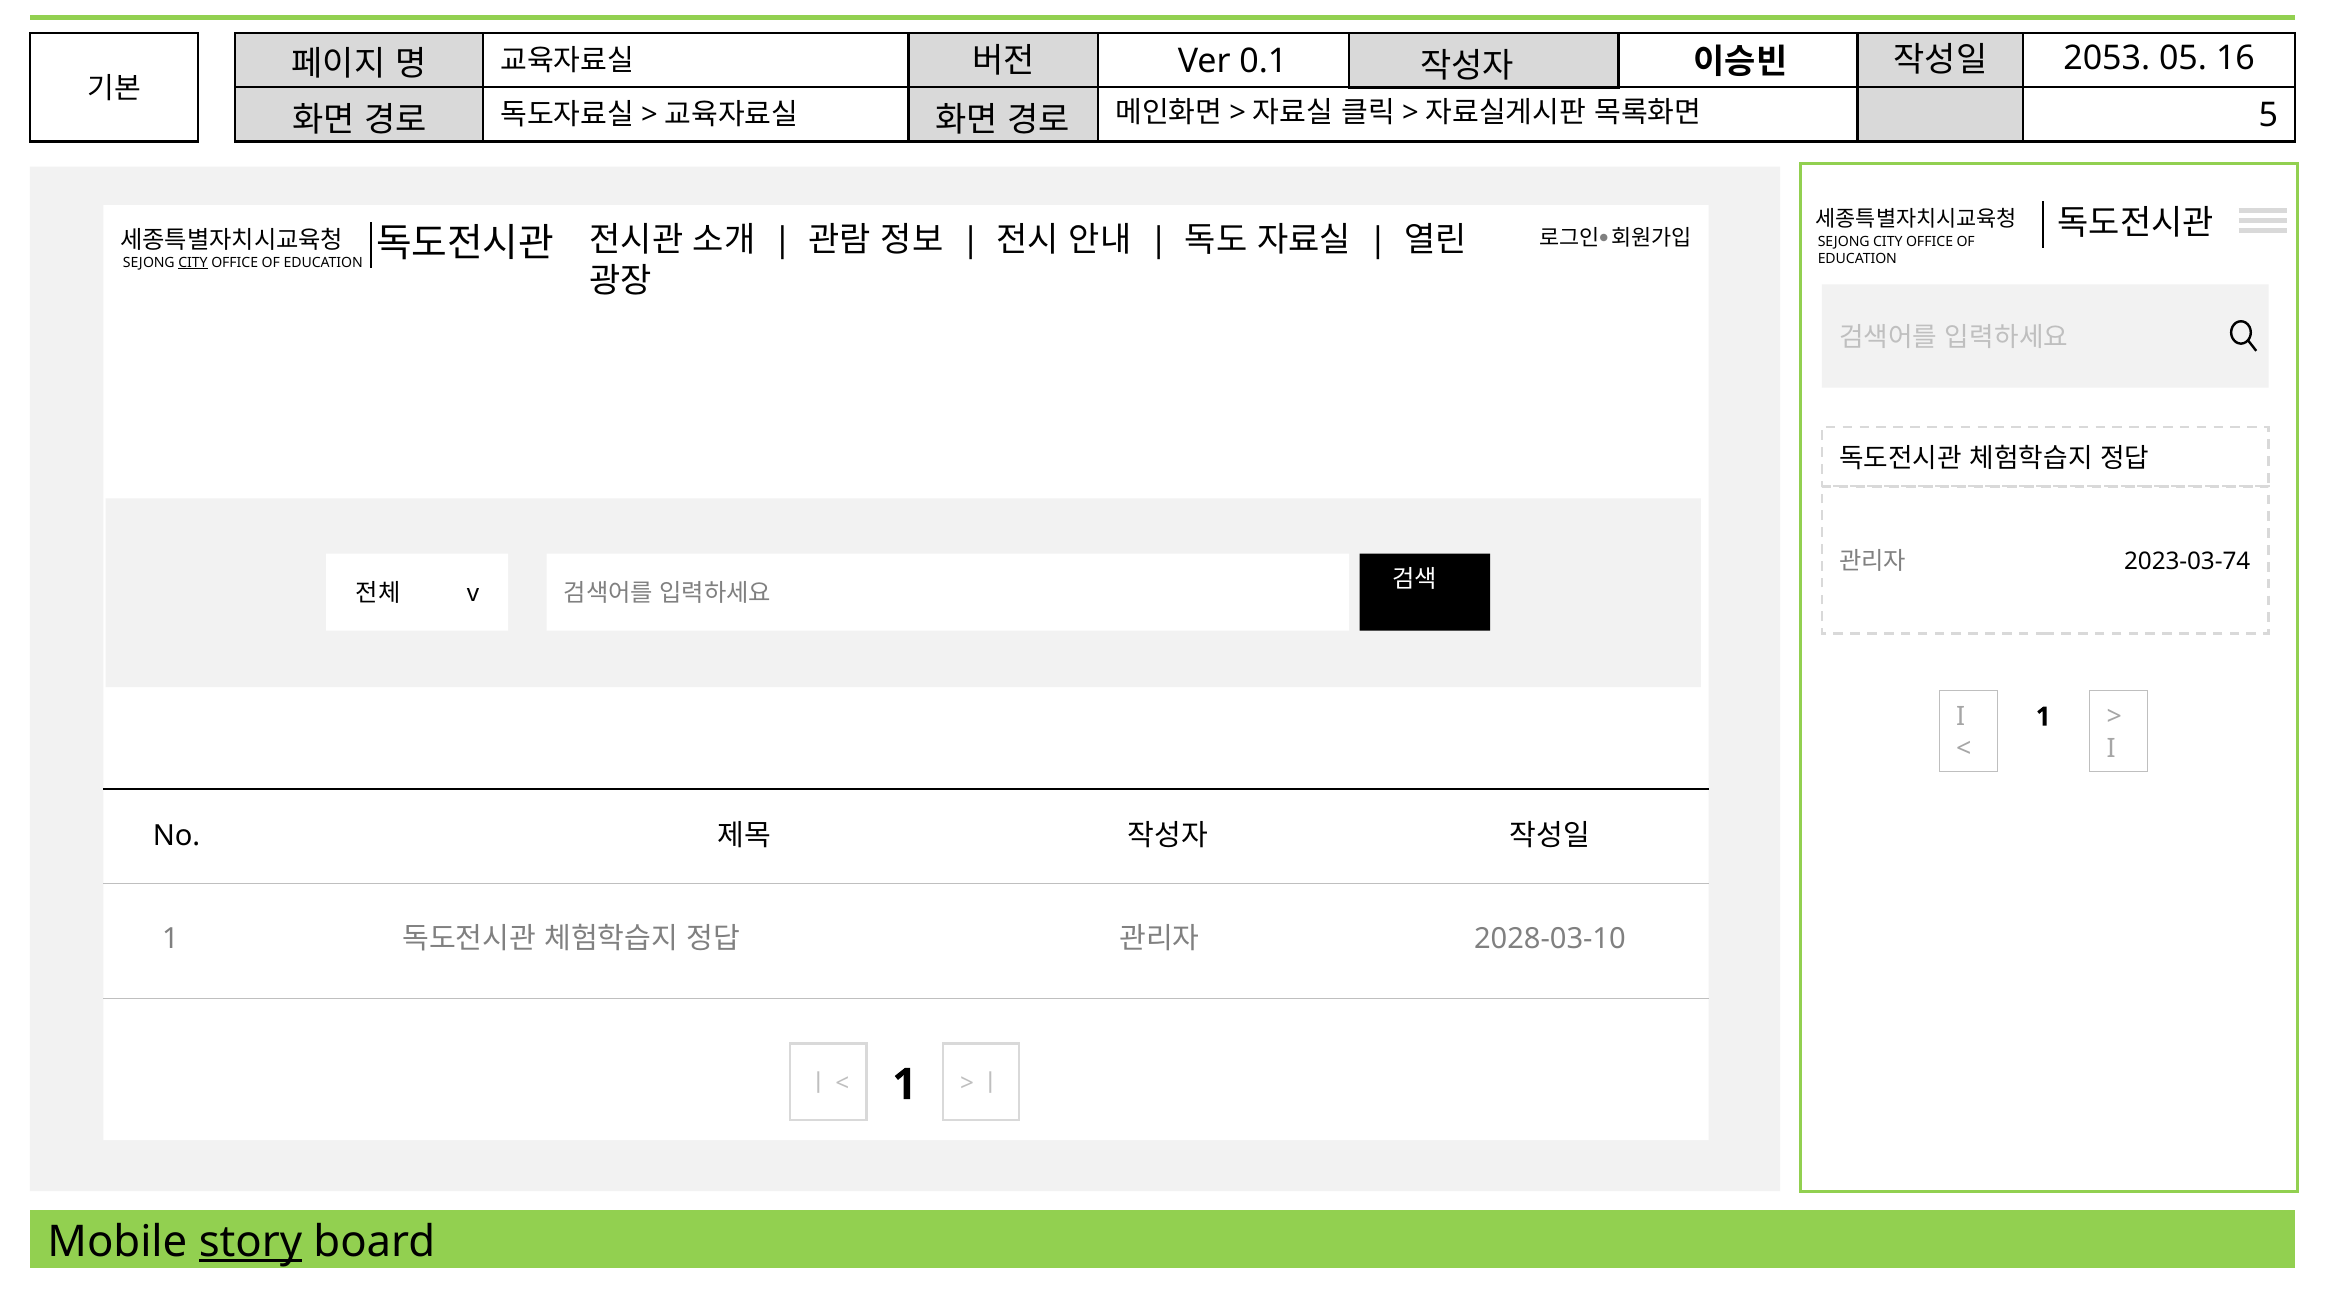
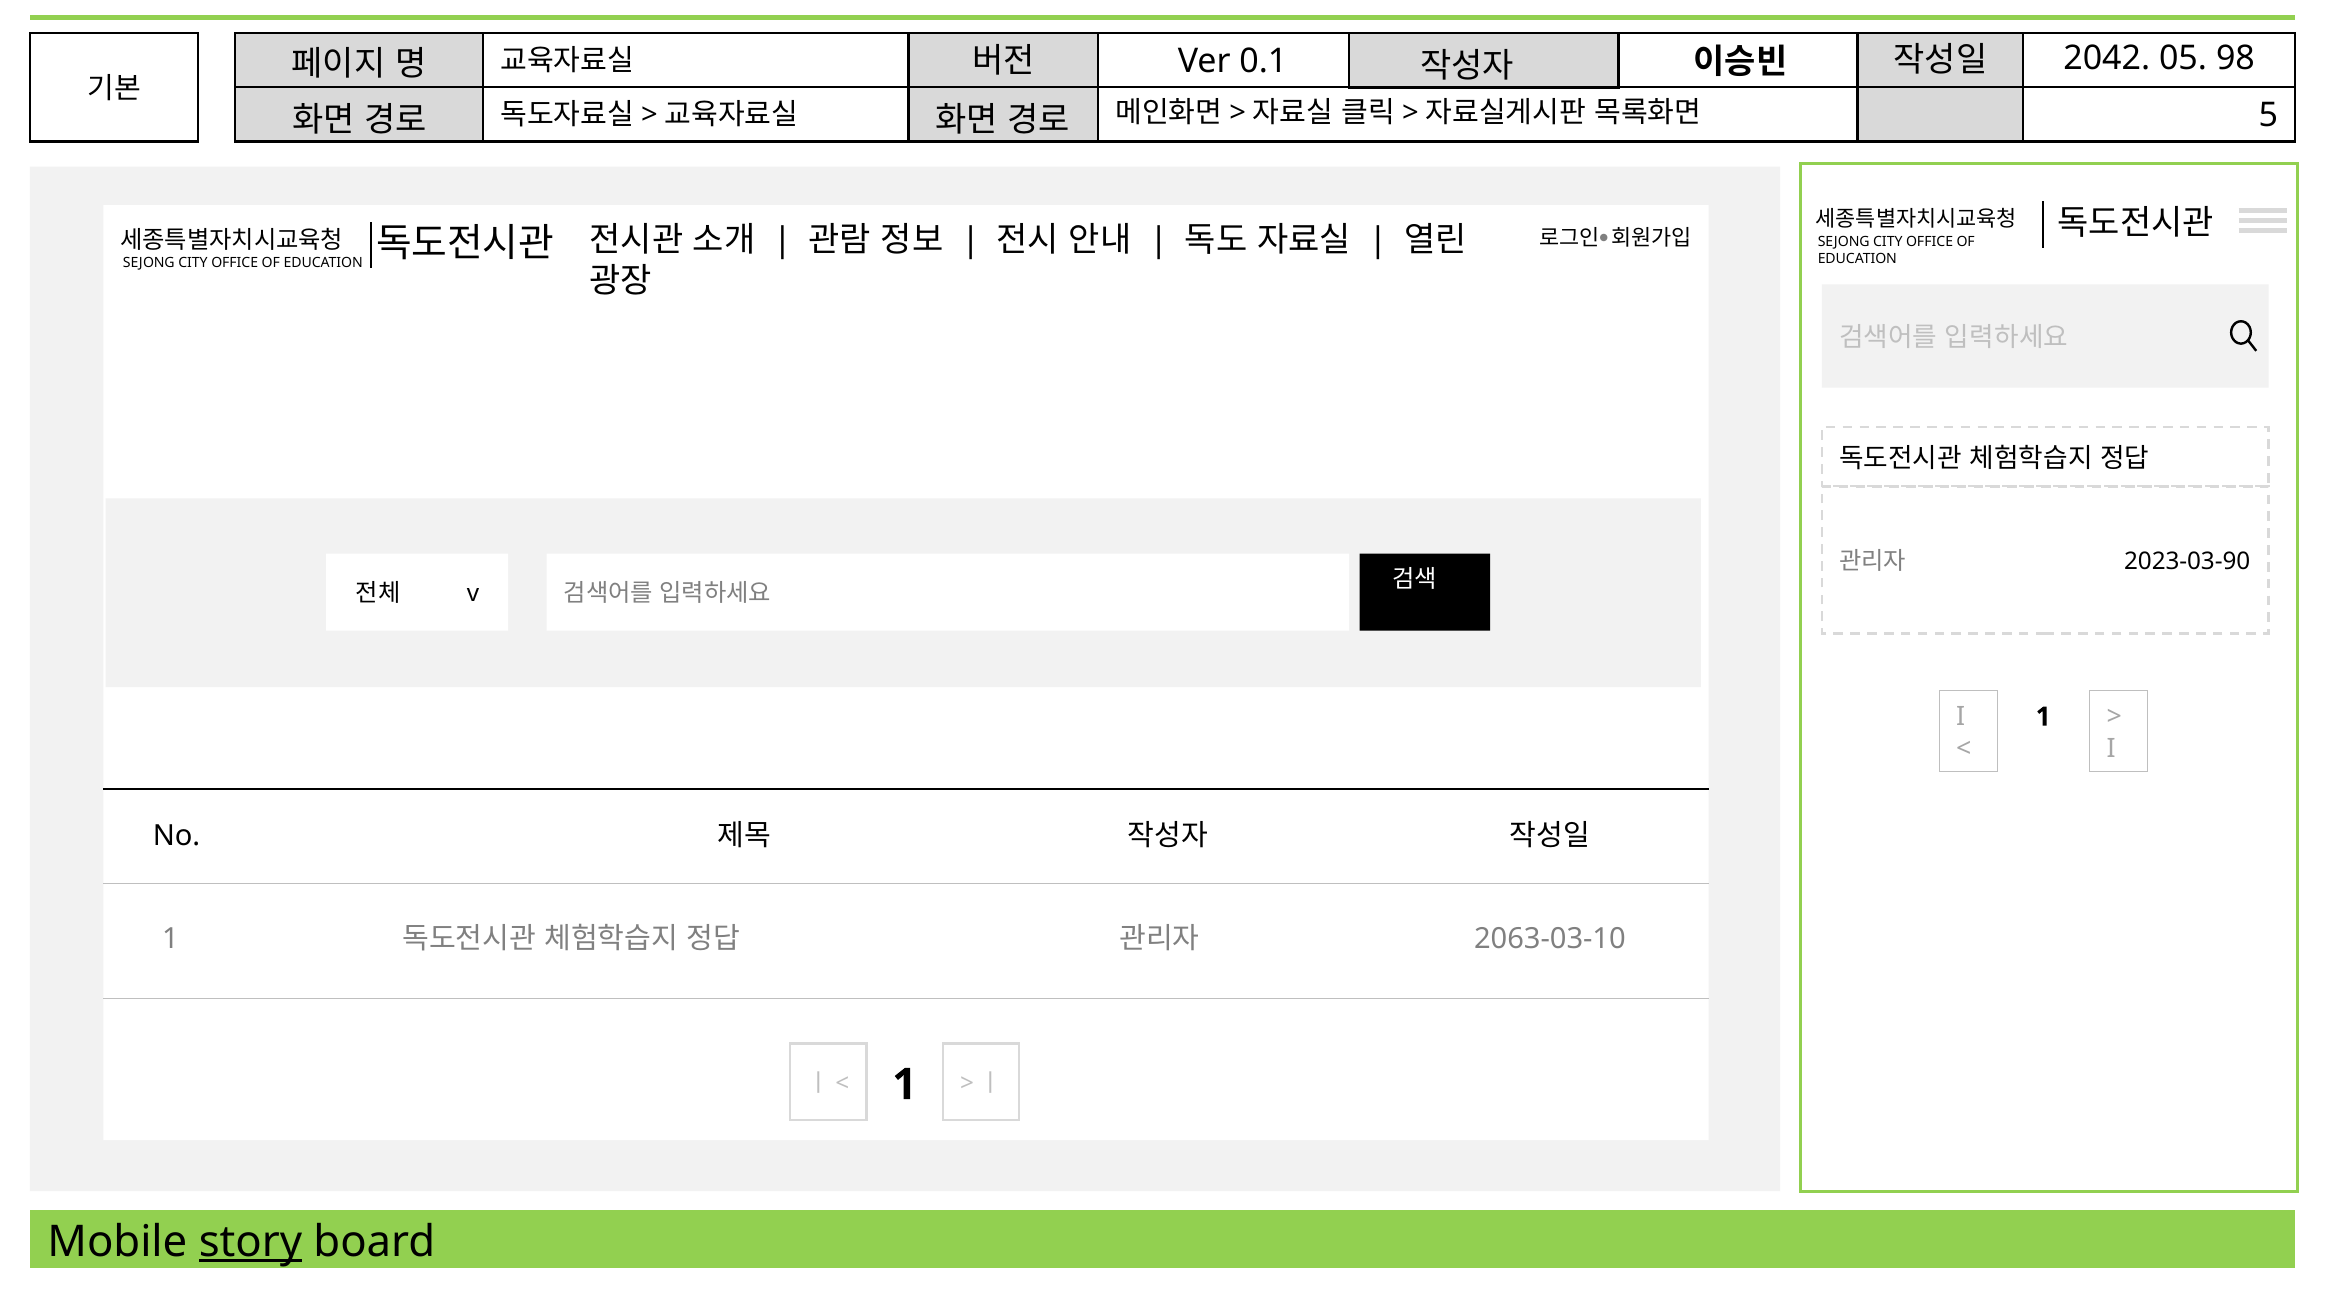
2053: 2053 -> 2042 (2107, 58)
16: 16 -> 98 (2235, 58)
CITY underline: present -> none (193, 263)
2023-03-74: 2023-03-74 -> 2023-03-90 (2187, 562)
2028-03-10: 2028-03-10 -> 2063-03-10 (1550, 939)
